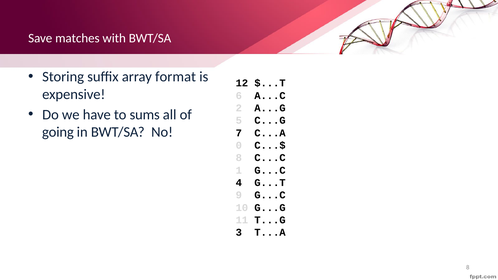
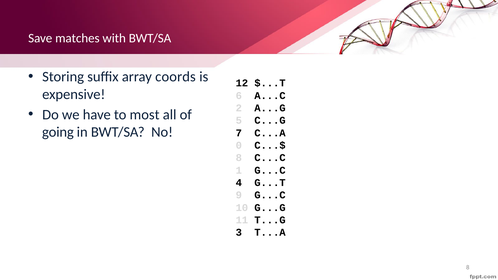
format: format -> coords (175, 77)
sums: sums -> most (145, 115)
